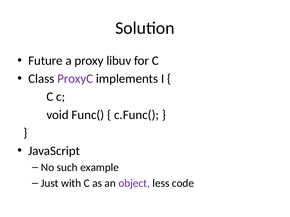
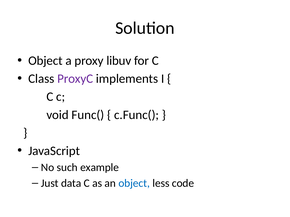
Future: Future -> Object (45, 61)
with: with -> data (71, 184)
object colour: purple -> blue (134, 184)
